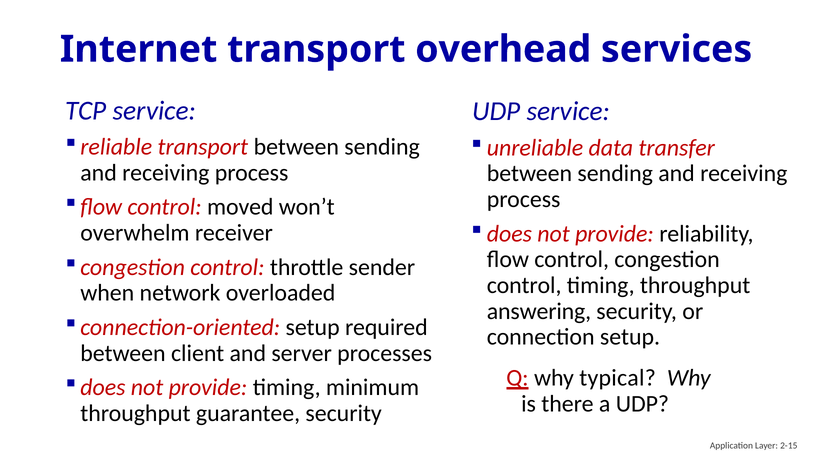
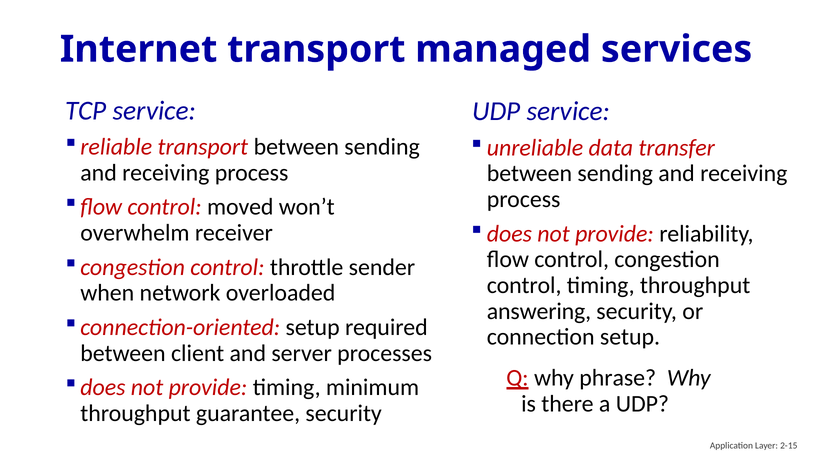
overhead: overhead -> managed (503, 49)
typical: typical -> phrase (618, 378)
